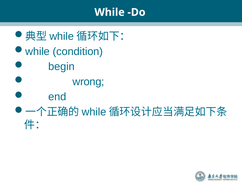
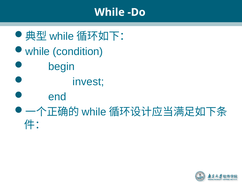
wrong: wrong -> invest (88, 81)
